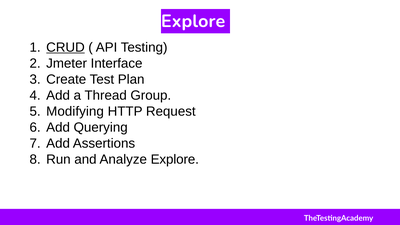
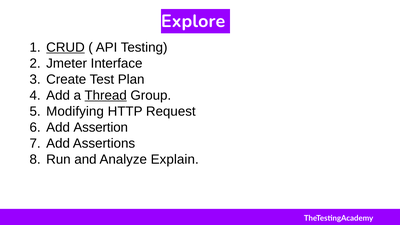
Thread underline: none -> present (106, 95)
Querying: Querying -> Assertion (101, 127)
Analyze Explore: Explore -> Explain (175, 159)
